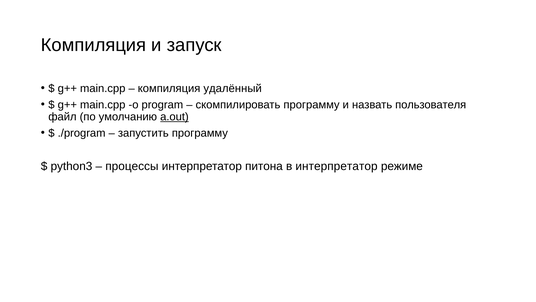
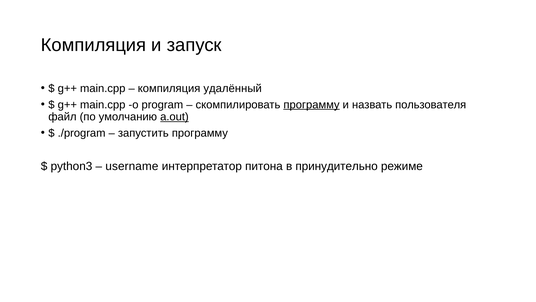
программу underline: none -> present (311, 104)
процессы: процессы -> username (132, 166)
в интерпретатор: интерпретатор -> принудительно (337, 166)
